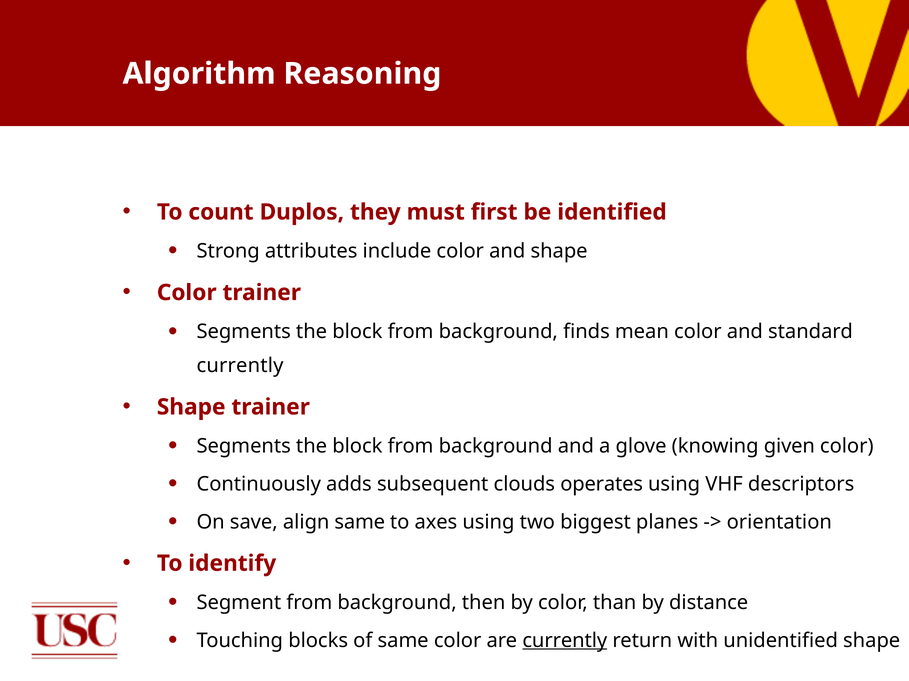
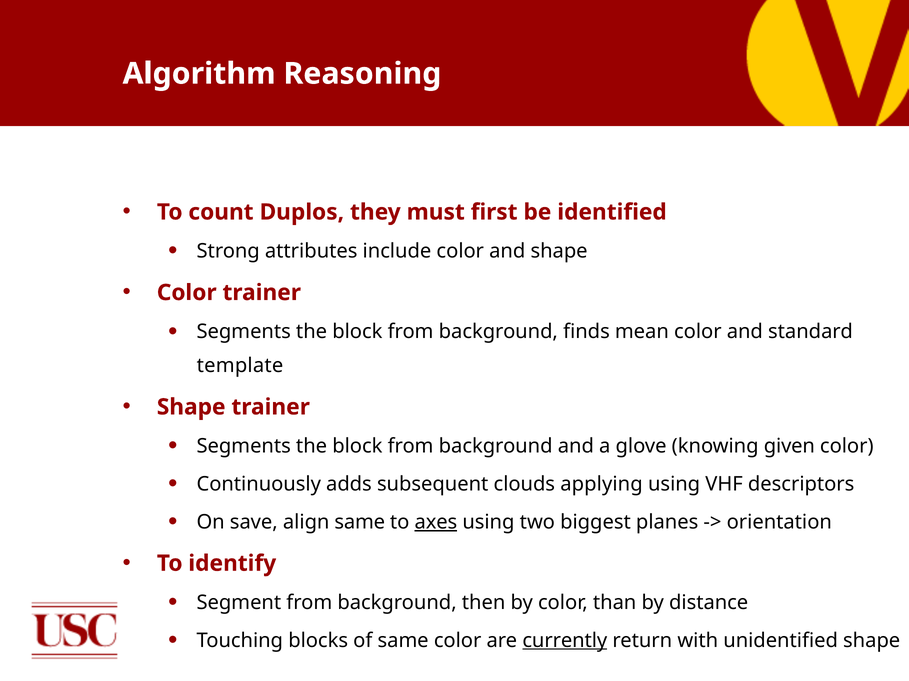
currently: currently -> template (240, 366)
operates: operates -> applying (602, 485)
axes underline: none -> present (436, 523)
